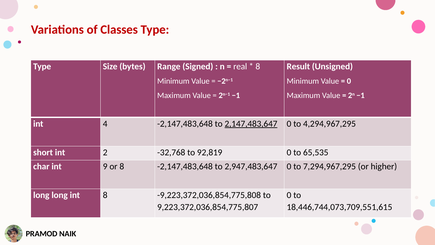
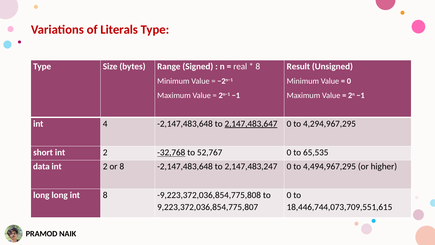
Classes: Classes -> Literals (119, 30)
-32,768 underline: none -> present (171, 152)
92,819: 92,819 -> 52,767 (210, 152)
char: char -> data (41, 166)
9: 9 -> 2 (105, 166)
2,947,483,647: 2,947,483,647 -> 2,147,483,247 (251, 166)
7,294,967,295: 7,294,967,295 -> 4,494,967,295 (330, 166)
